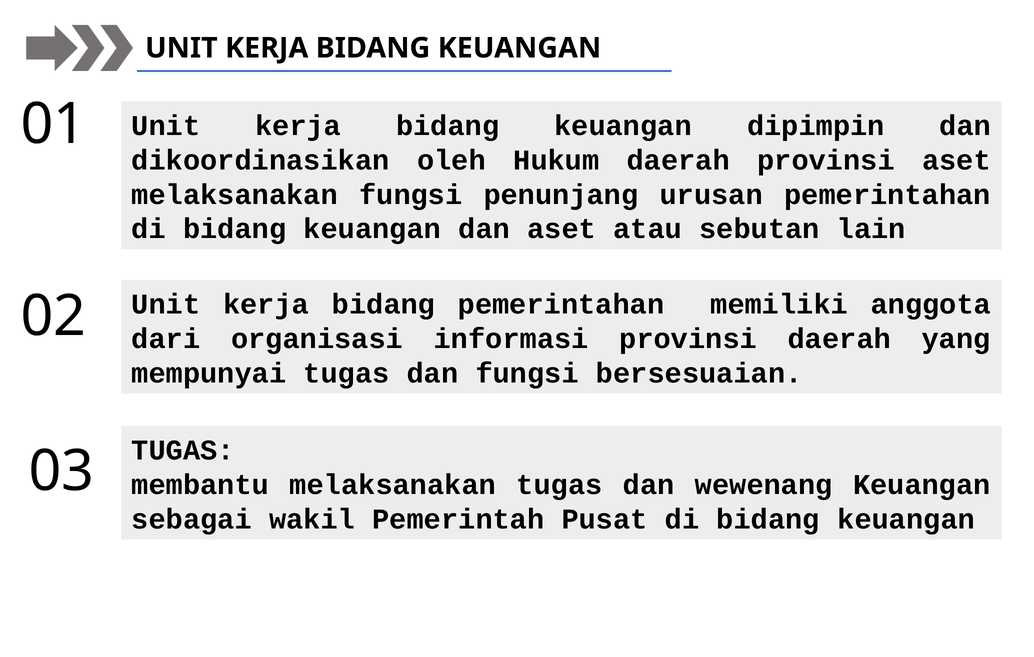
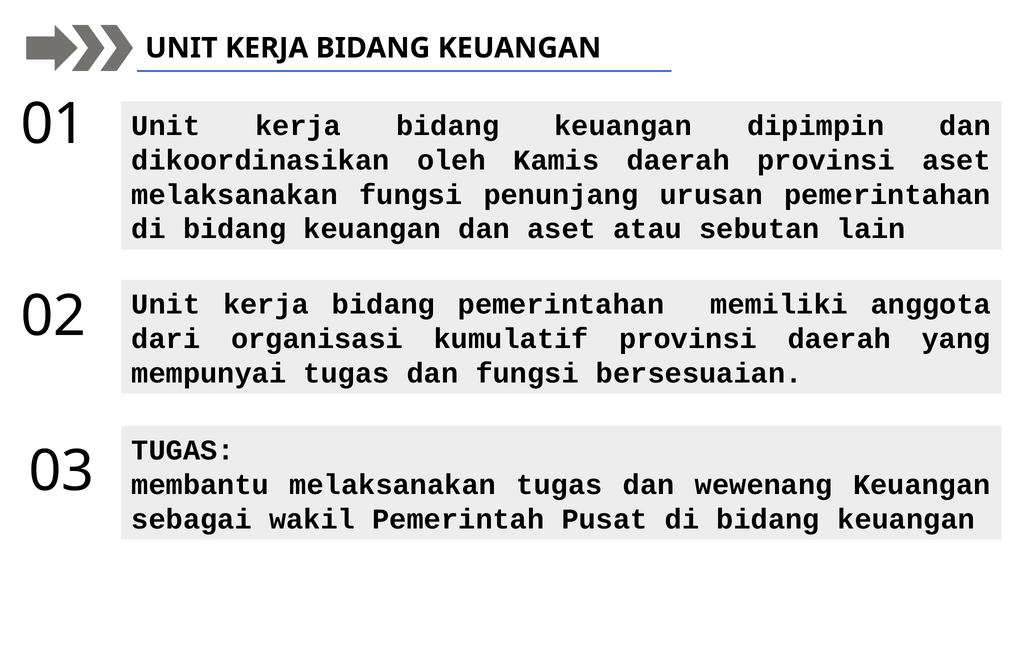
Hukum: Hukum -> Kamis (556, 160)
informasi: informasi -> kumulatif (511, 338)
